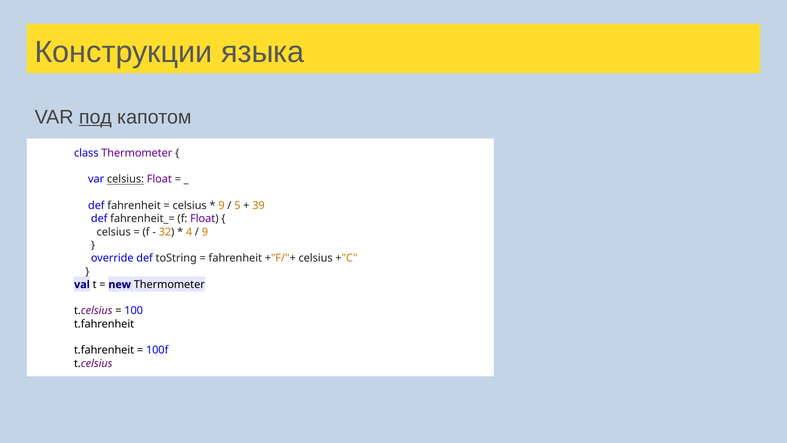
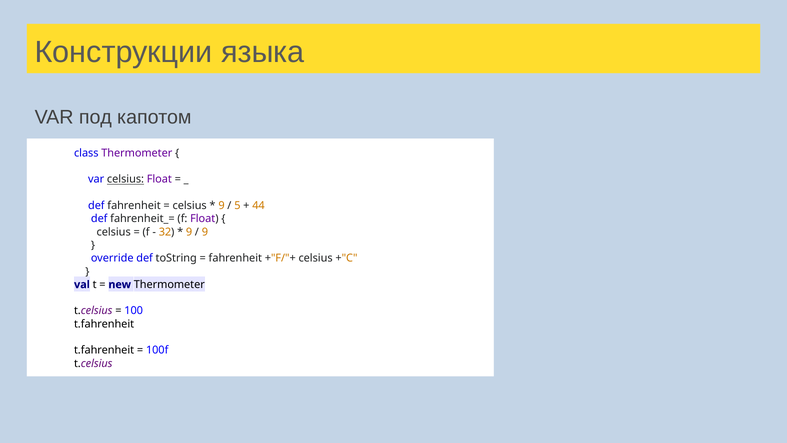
под underline: present -> none (95, 117)
39: 39 -> 44 (259, 206)
4: 4 -> 9 (189, 232)
